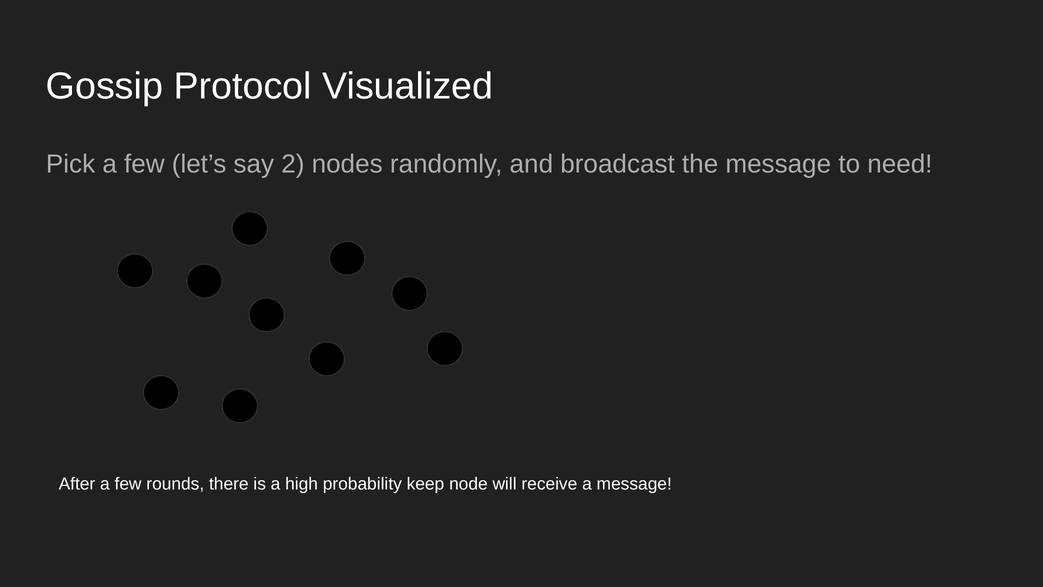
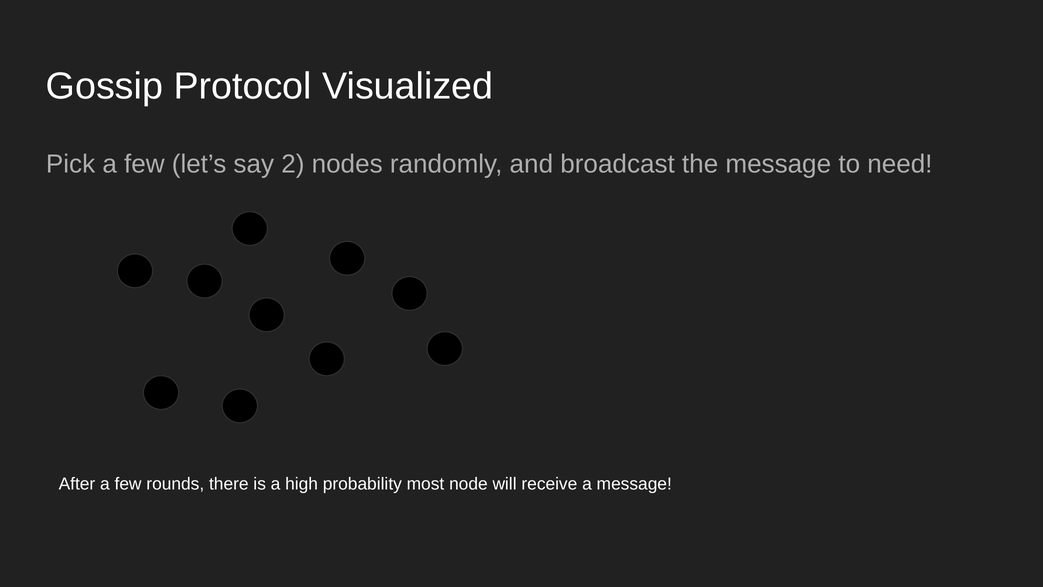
keep: keep -> most (425, 484)
